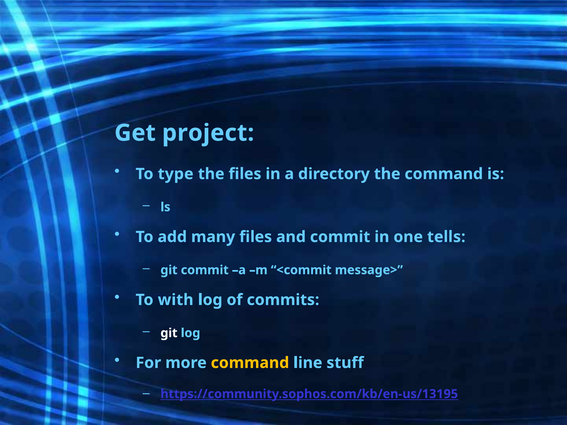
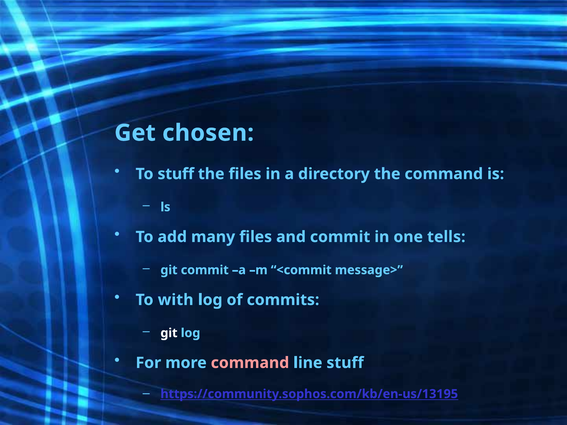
project: project -> chosen (208, 133)
To type: type -> stuff (176, 174)
command colour: yellow -> pink (250, 363)
